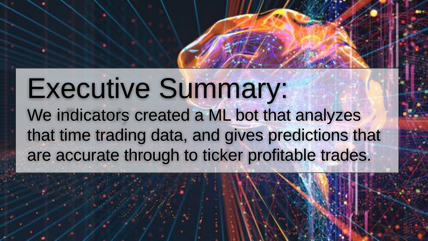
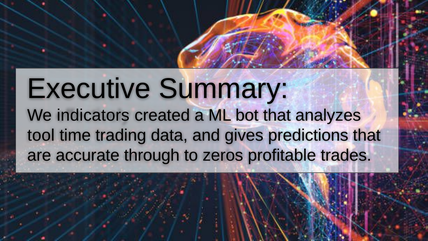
that: that -> tool (41, 135)
ticker: ticker -> zeros (223, 155)
